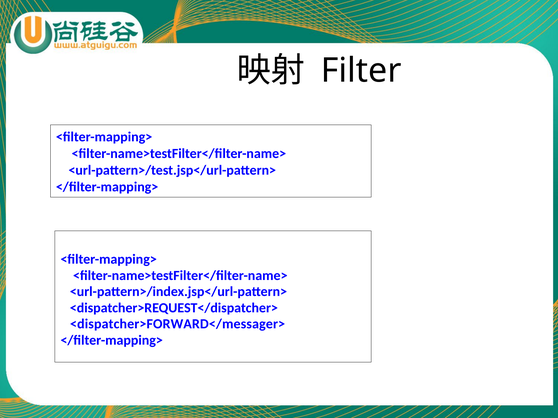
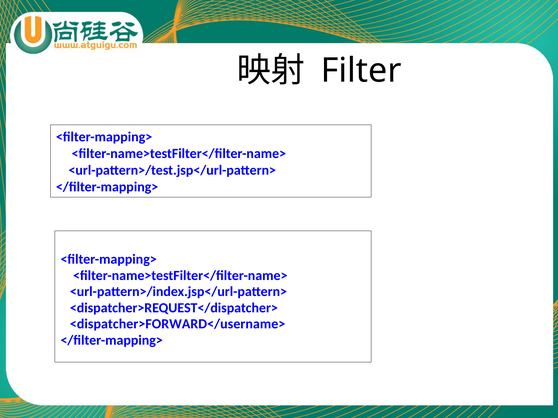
<dispatcher>FORWARD</messager>: <dispatcher>FORWARD</messager> -> <dispatcher>FORWARD</username> (178, 324)
